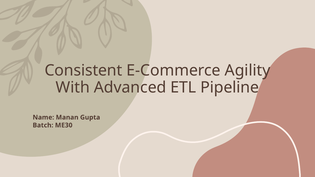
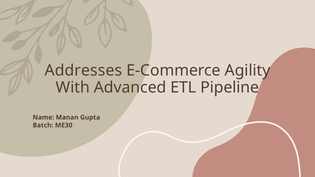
Consistent: Consistent -> Addresses (83, 71)
